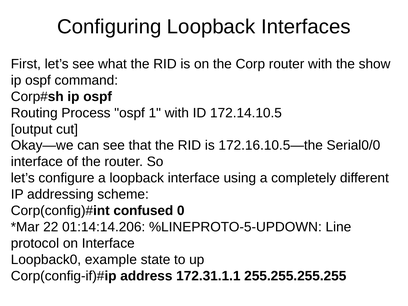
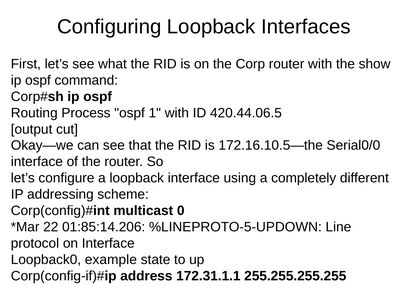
172.14.10.5: 172.14.10.5 -> 420.44.06.5 (246, 113)
confused: confused -> multicast (143, 211)
01:14:14.206: 01:14:14.206 -> 01:85:14.206 (104, 227)
